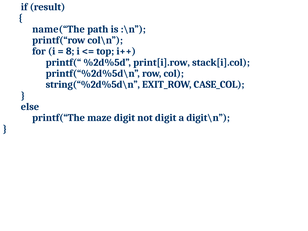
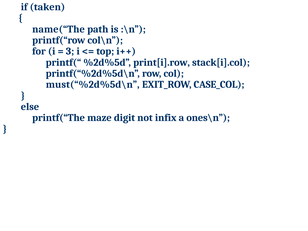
result: result -> taken (47, 7)
8: 8 -> 3 (70, 51)
string(“%2d%5d\n: string(“%2d%5d\n -> must(“%2d%5d\n (93, 85)
not digit: digit -> infix (166, 118)
digit\n: digit\n -> ones\n (208, 118)
